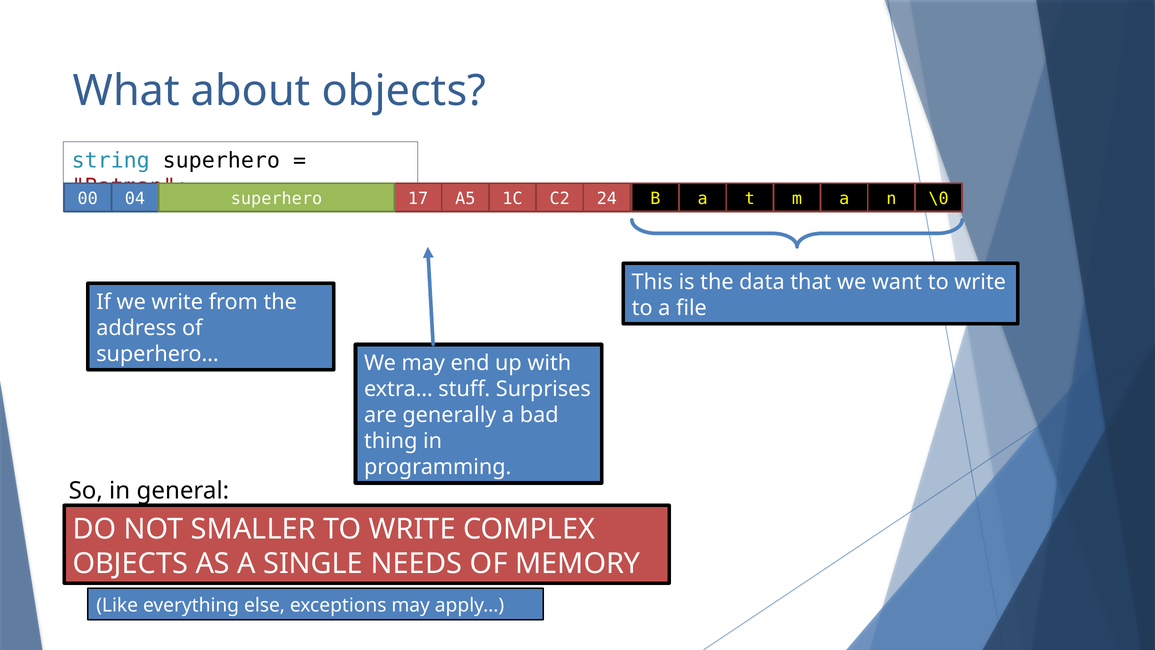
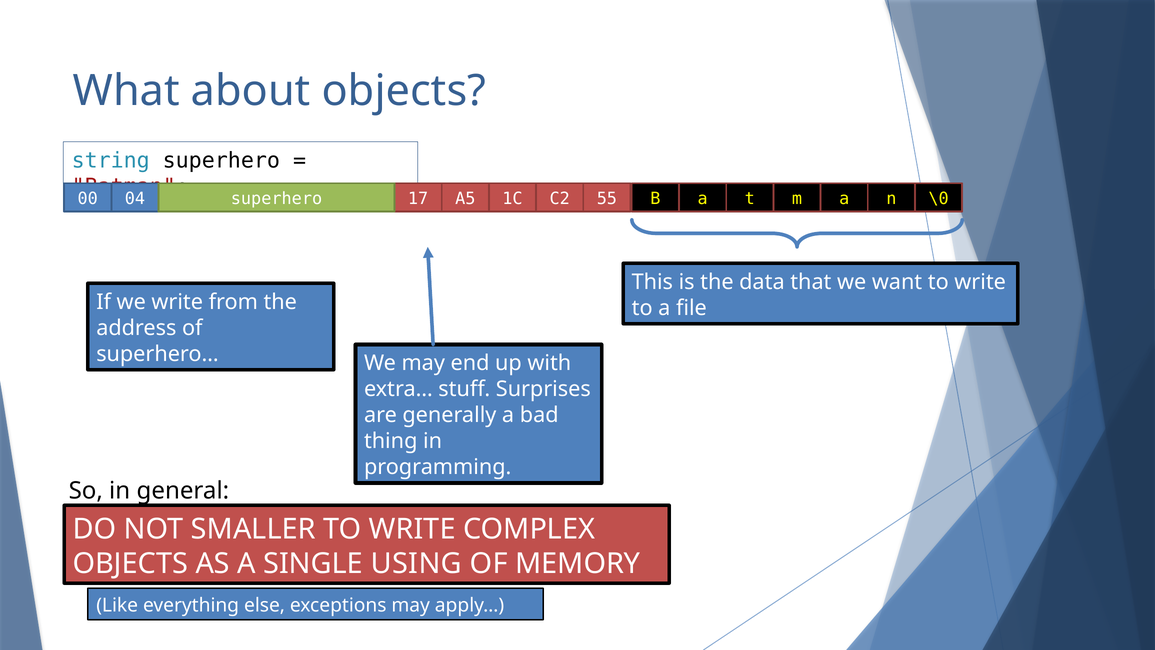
24: 24 -> 55 (607, 198)
NEEDS: NEEDS -> USING (416, 563)
